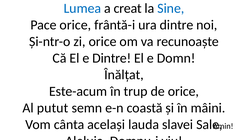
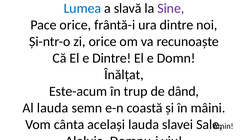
creat: creat -> slavă (128, 8)
Sine colour: blue -> purple (171, 8)
de orice: orice -> dând (183, 91)
Al putut: putut -> lauda (53, 107)
